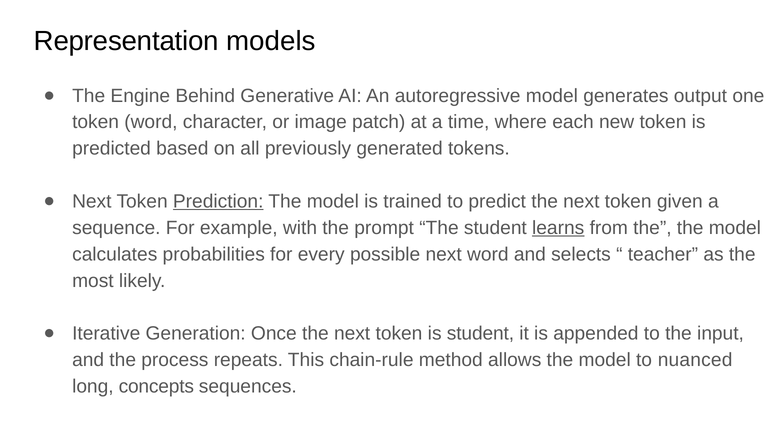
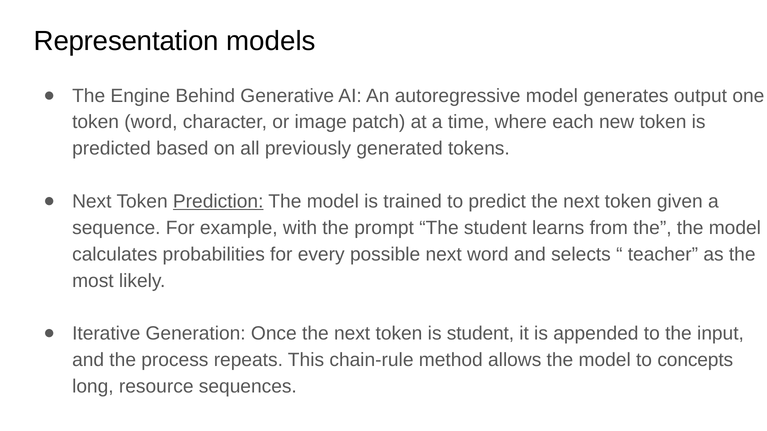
learns underline: present -> none (558, 228)
nuanced: nuanced -> concepts (695, 360)
concepts: concepts -> resource (156, 387)
